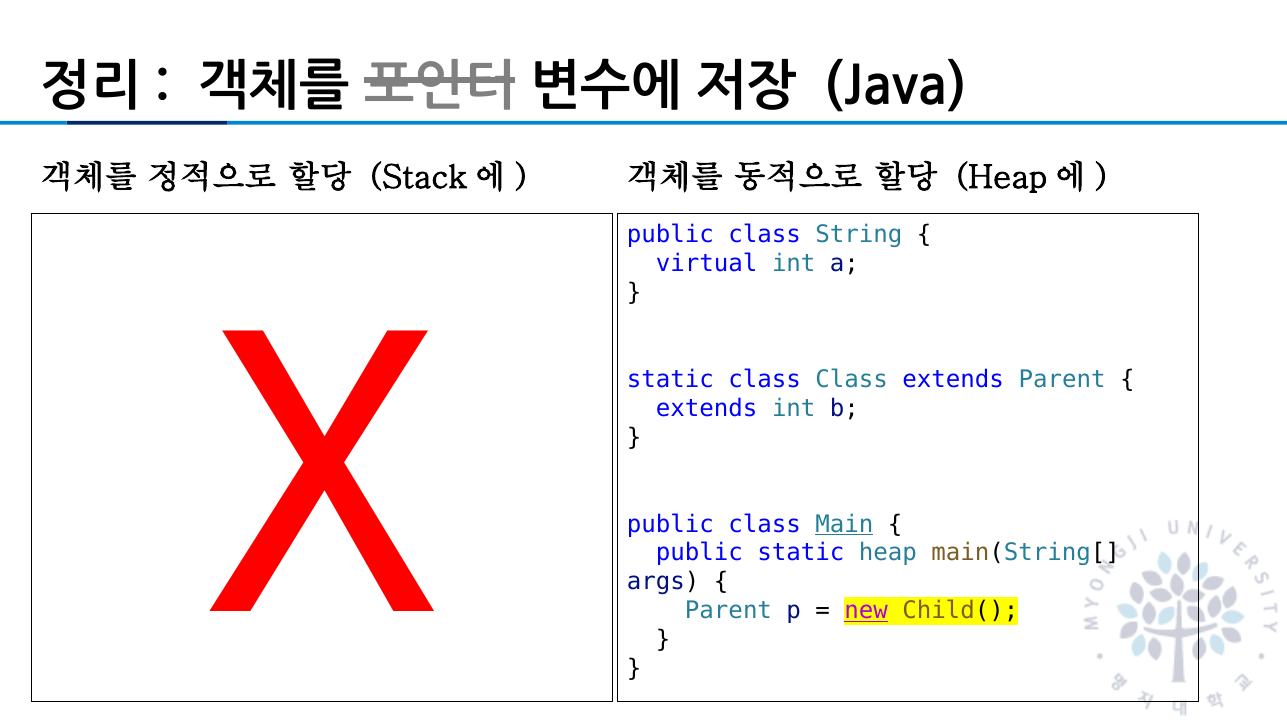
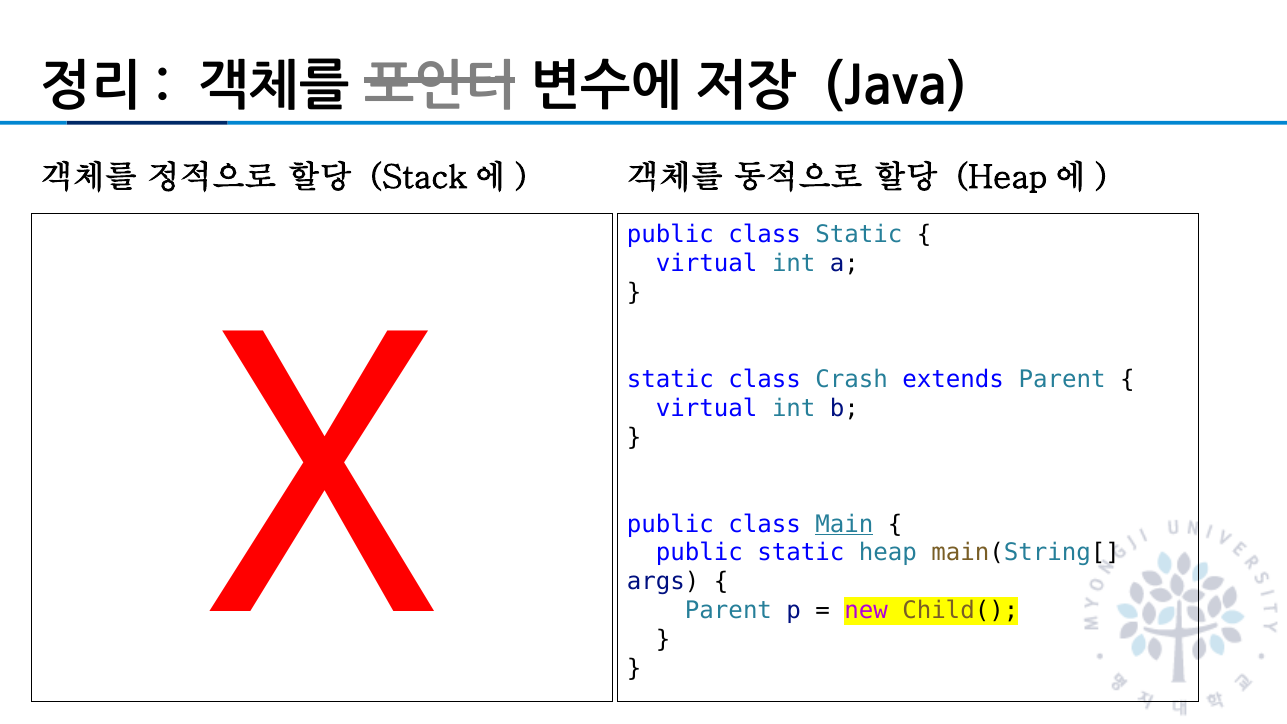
class String: String -> Static (859, 234)
class Class: Class -> Crash (852, 379)
extends: extends -> virtual (707, 408)
new underline: present -> none (866, 611)
